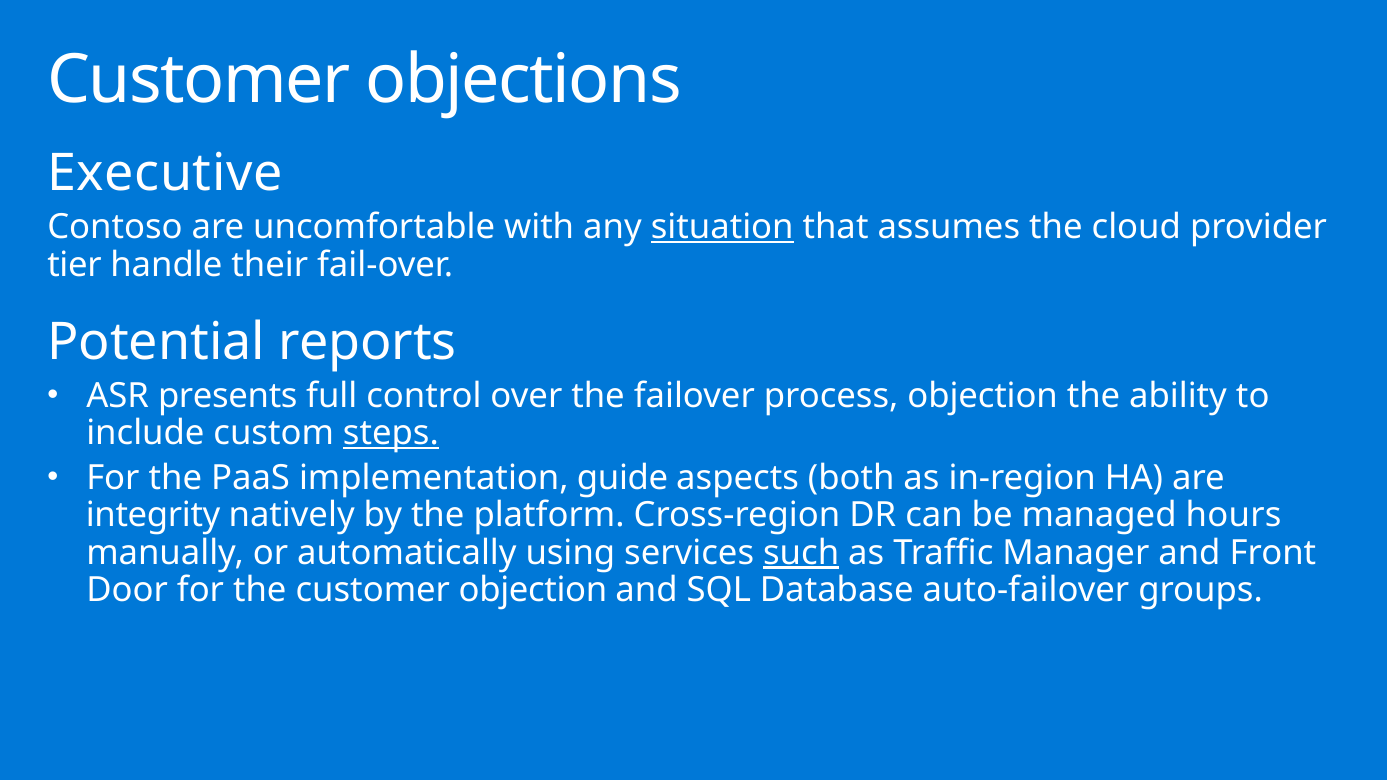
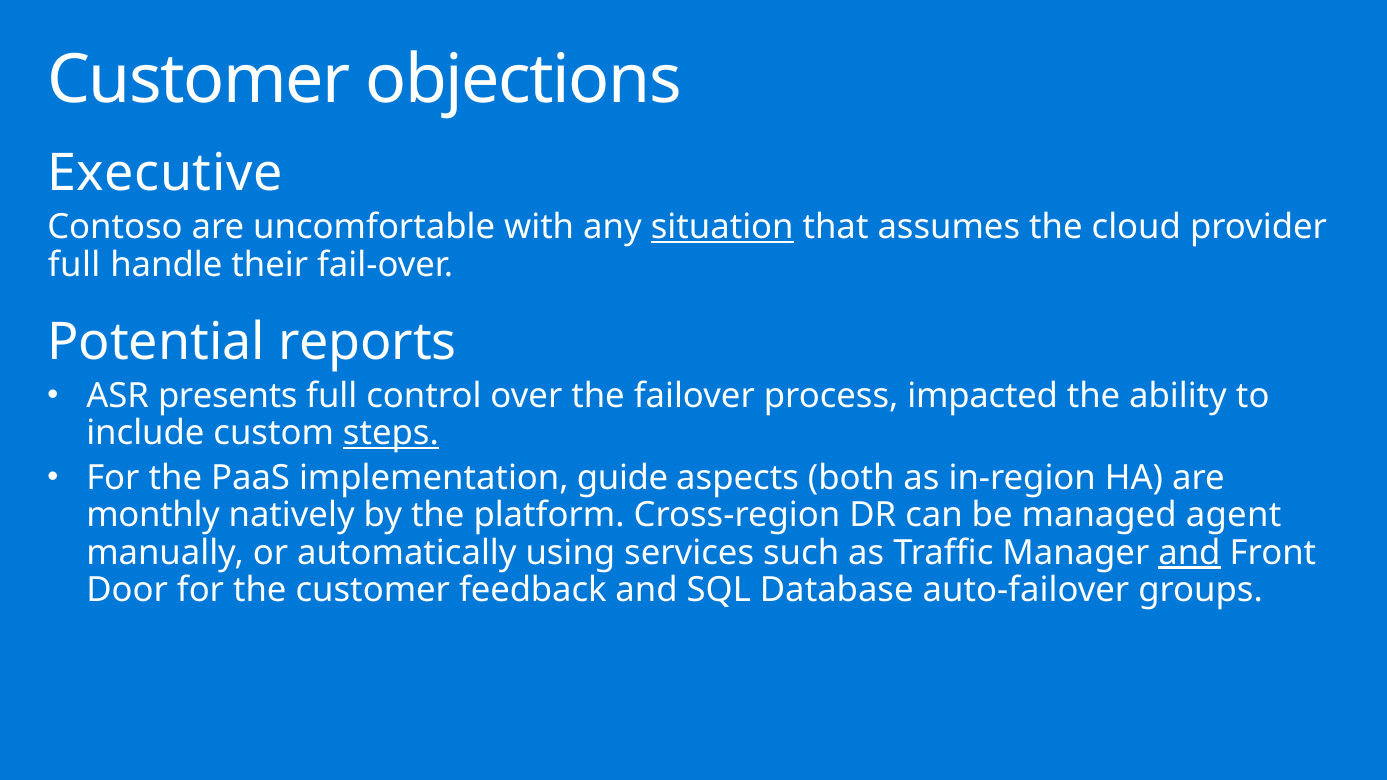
tier: tier -> full (74, 265)
process objection: objection -> impacted (983, 396)
integrity: integrity -> monthly (153, 515)
hours: hours -> agent (1234, 515)
such underline: present -> none (801, 553)
and underline: none -> present (1189, 553)
customer objection: objection -> feedback (533, 590)
